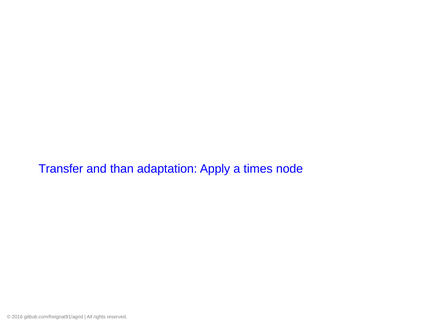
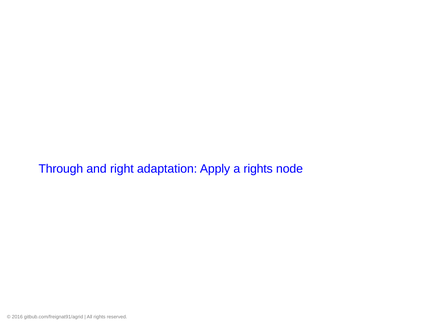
Transfer: Transfer -> Through (61, 169)
than: than -> right (122, 169)
a times: times -> rights (258, 169)
